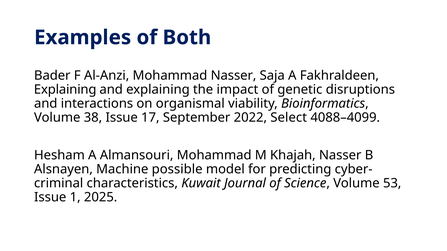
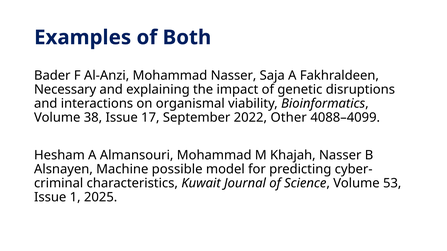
Explaining: Explaining -> Necessary (65, 90)
Select: Select -> Other (289, 118)
